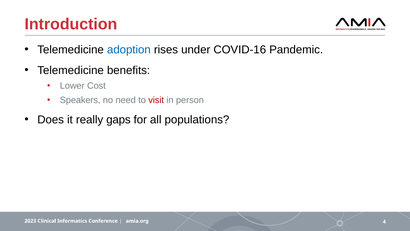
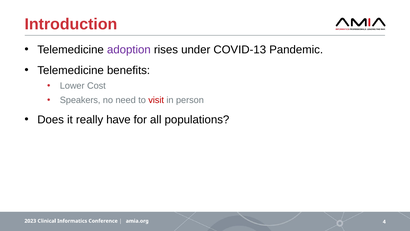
adoption colour: blue -> purple (129, 50)
COVID-16: COVID-16 -> COVID-13 (240, 50)
gaps: gaps -> have (118, 119)
